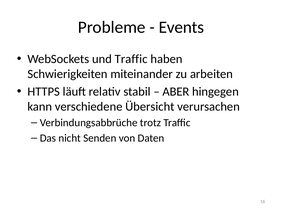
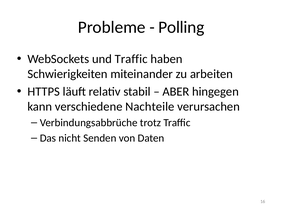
Events: Events -> Polling (181, 27)
Übersicht: Übersicht -> Nachteile (150, 107)
